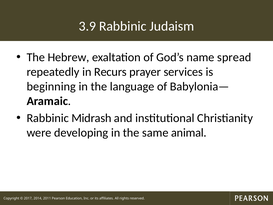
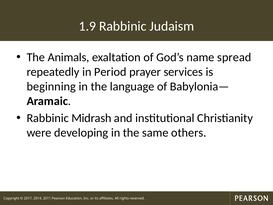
3.9: 3.9 -> 1.9 (87, 26)
Hebrew: Hebrew -> Animals (69, 57)
Recurs: Recurs -> Period (110, 72)
animal: animal -> others (189, 133)
